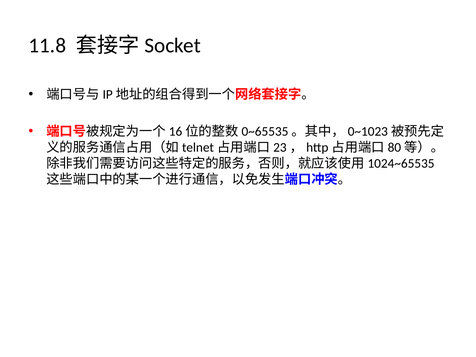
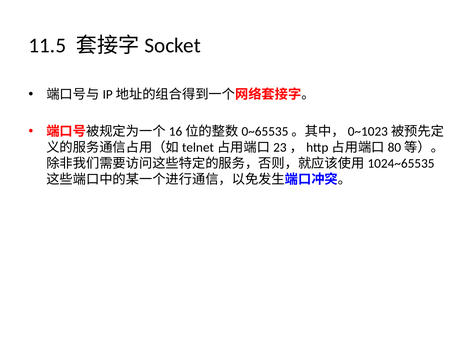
11.8: 11.8 -> 11.5 (47, 46)
